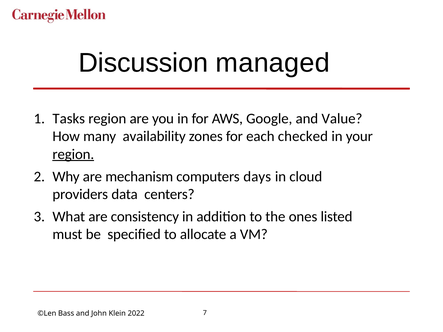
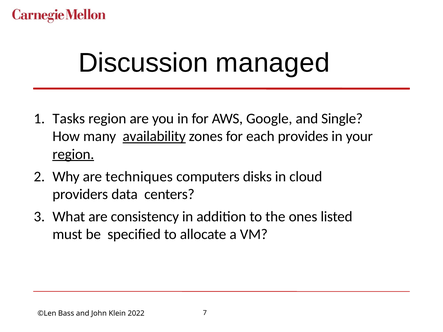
Value: Value -> Single (342, 119)
availability underline: none -> present (154, 137)
checked: checked -> provides (303, 137)
mechanism: mechanism -> techniques (139, 177)
days: days -> disks (257, 177)
